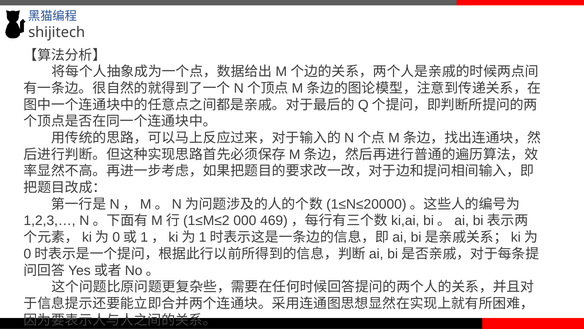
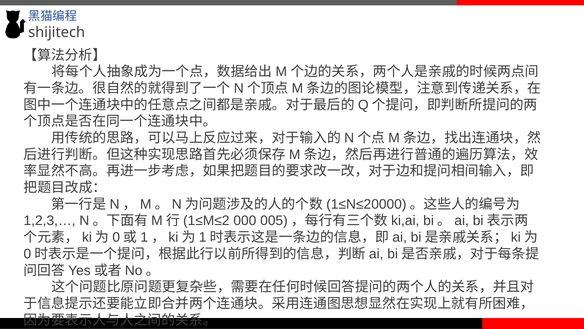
469: 469 -> 005 (274, 220)
